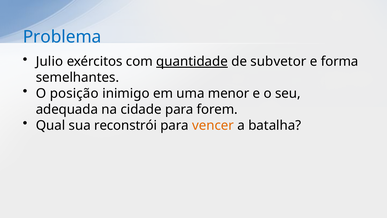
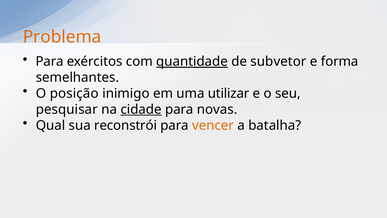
Problema colour: blue -> orange (62, 37)
Julio: Julio -> Para (50, 61)
menor: menor -> utilizar (229, 93)
adequada: adequada -> pesquisar (67, 109)
cidade underline: none -> present (141, 109)
forem: forem -> novas (217, 109)
